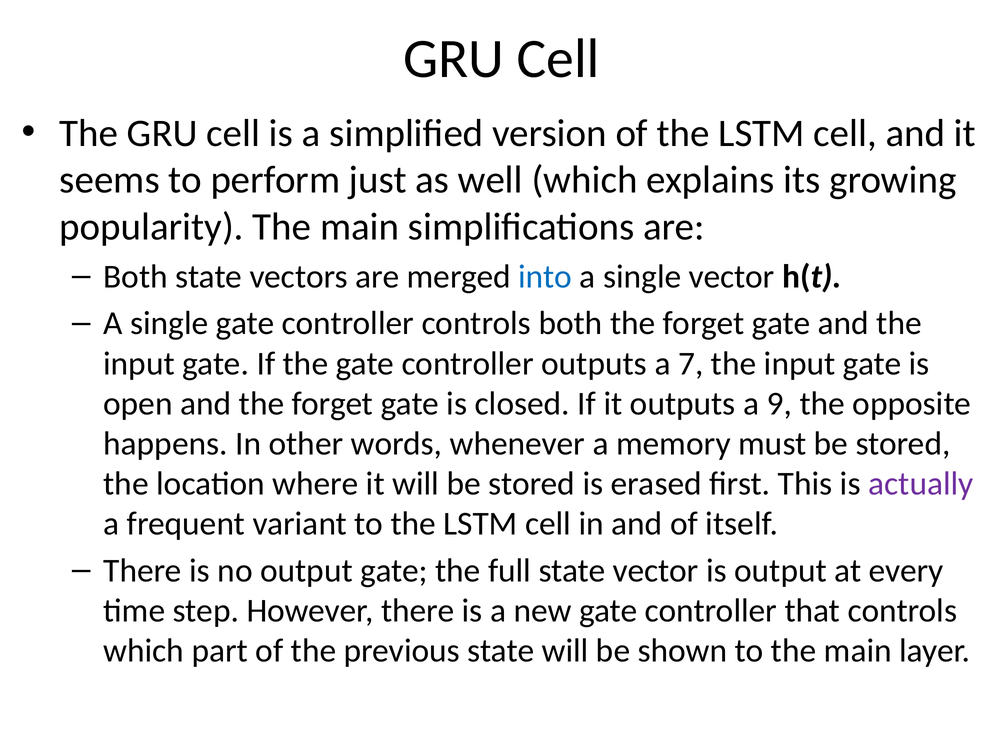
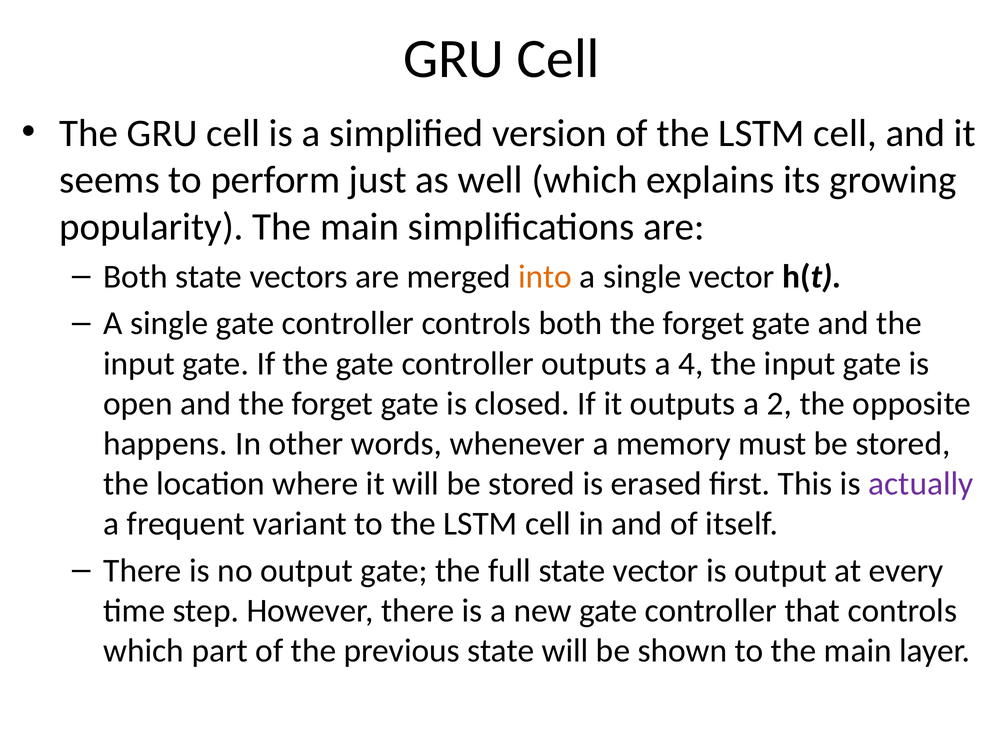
into colour: blue -> orange (545, 277)
7: 7 -> 4 (691, 364)
9: 9 -> 2 (779, 404)
